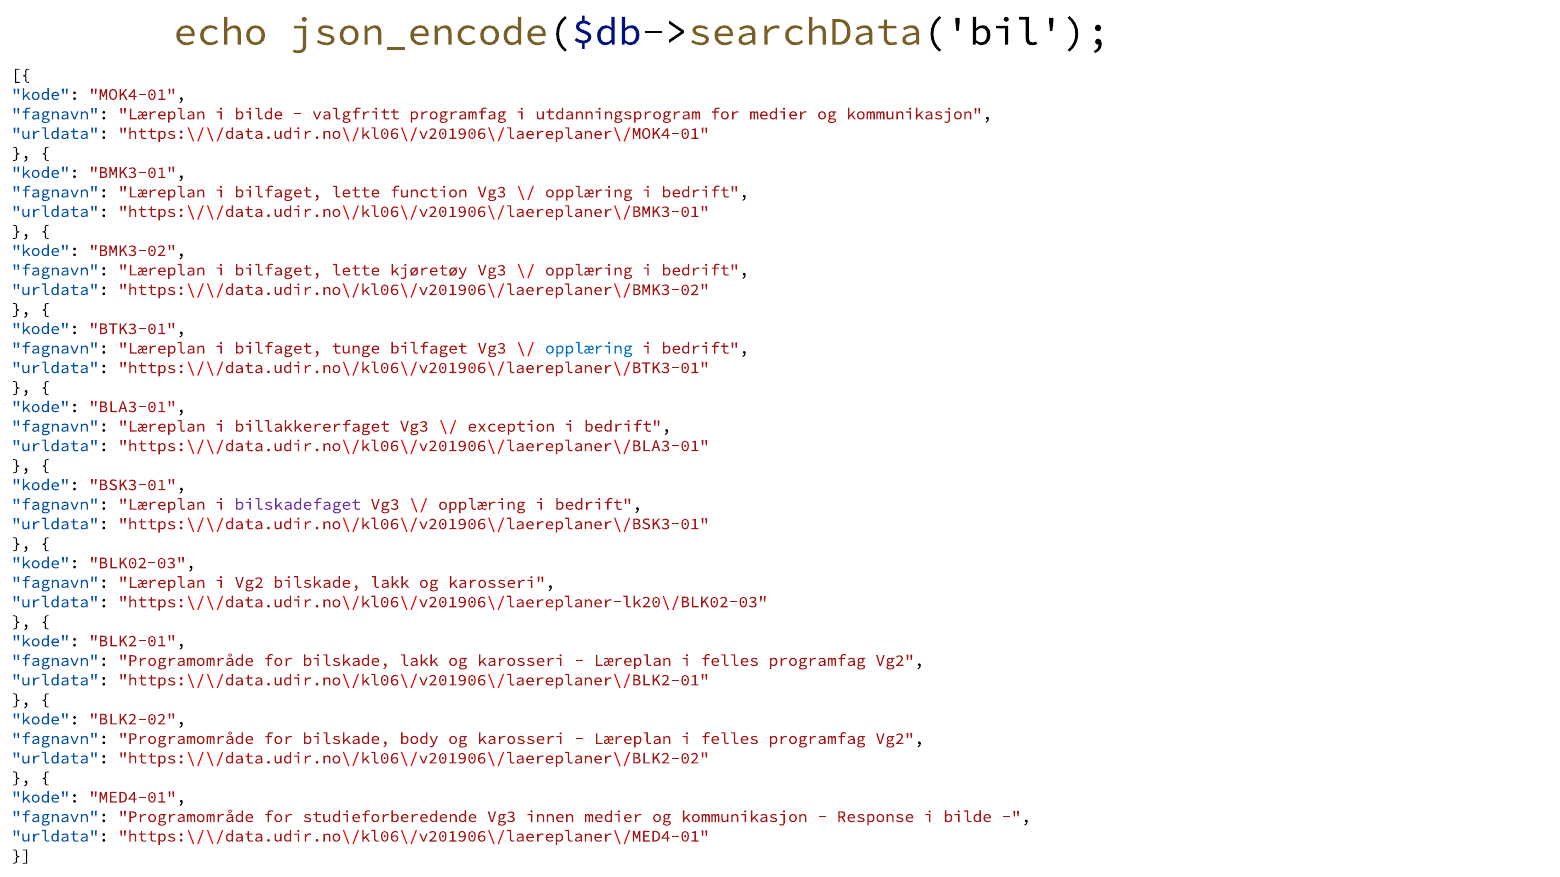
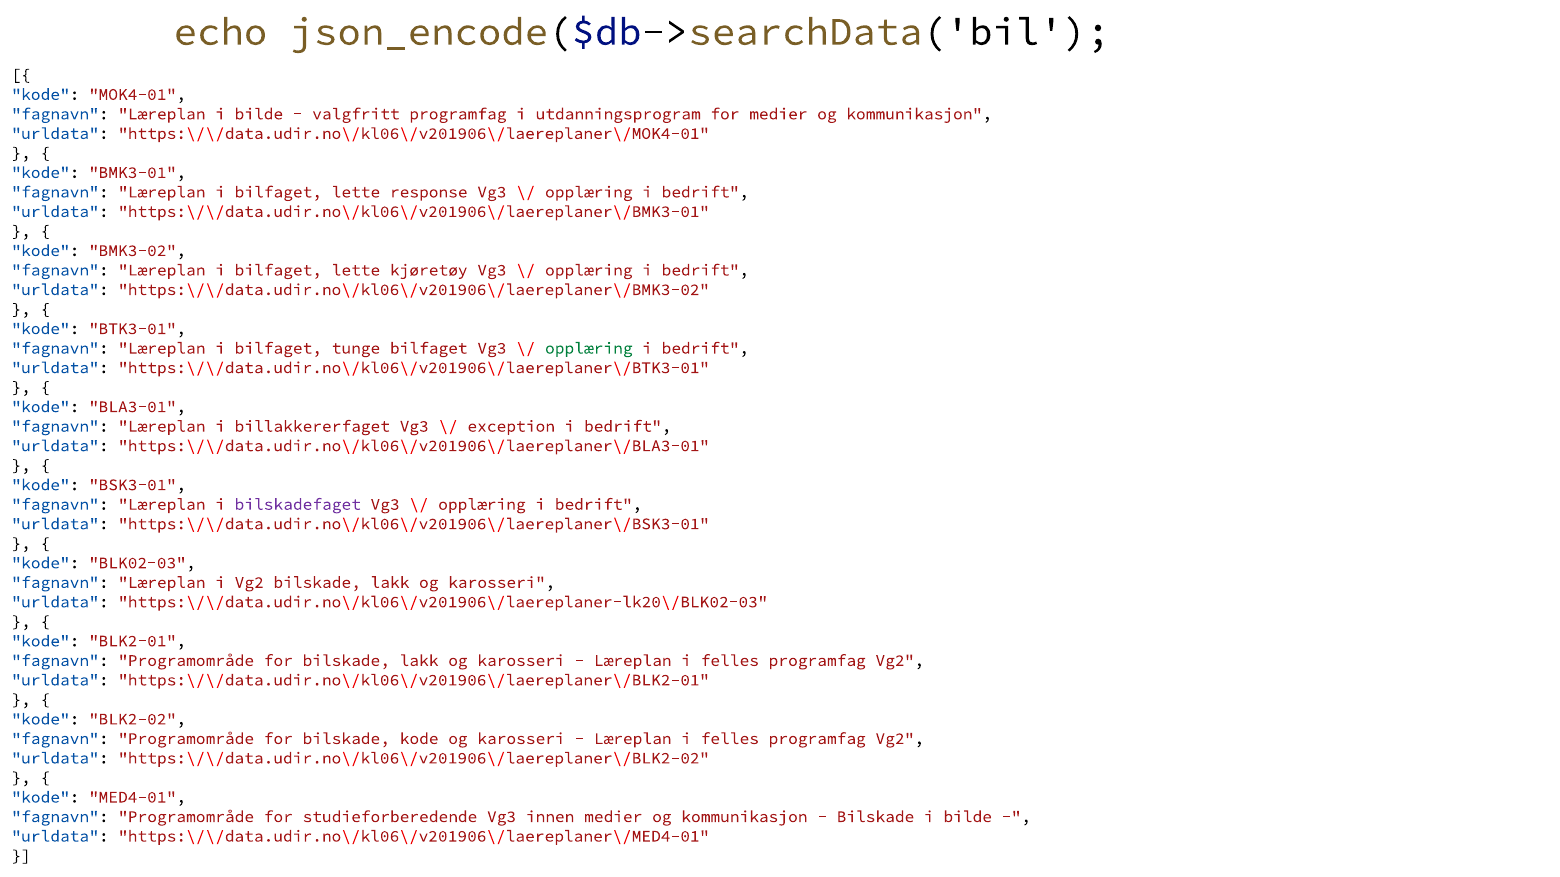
function: function -> response (429, 192)
opplæring colour: blue -> green (589, 348)
bilskade body: body -> kode (419, 739)
Response: Response -> Bilskade (875, 817)
